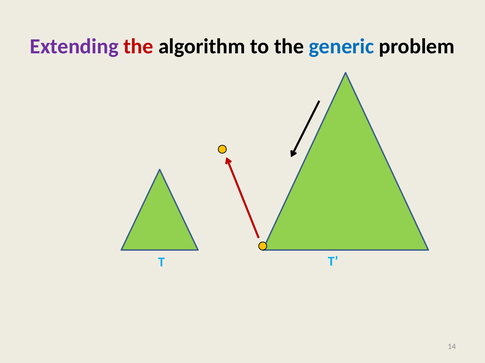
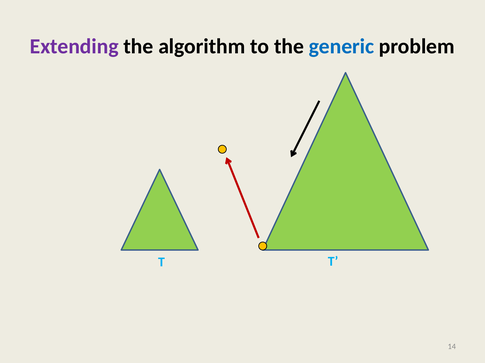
the colour: red -> black (138, 46)
